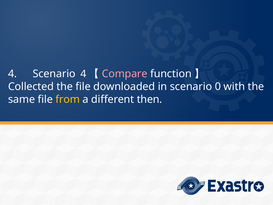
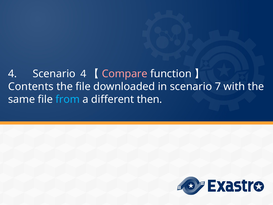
Collected: Collected -> Contents (31, 86)
0: 0 -> 7 (218, 86)
from colour: yellow -> light blue (68, 99)
